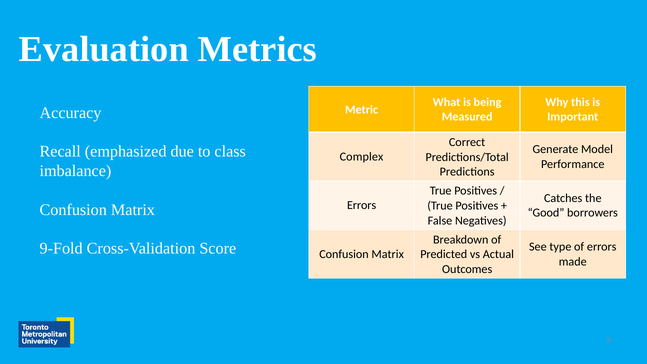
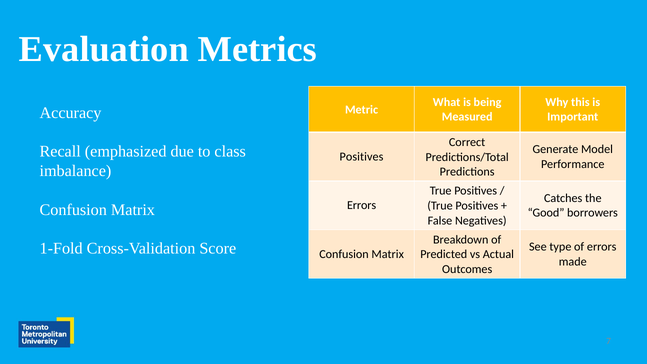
Complex: Complex -> Positives (362, 157)
9-Fold: 9-Fold -> 1-Fold (61, 249)
